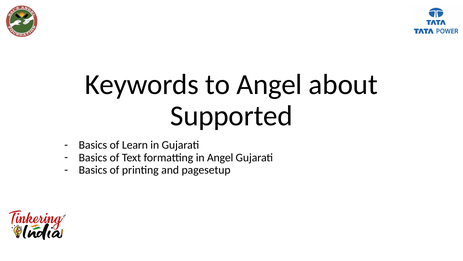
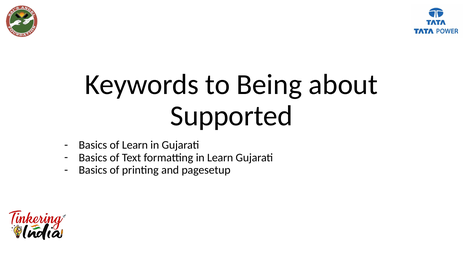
to Angel: Angel -> Being (269, 85)
in Angel: Angel -> Learn (220, 157)
